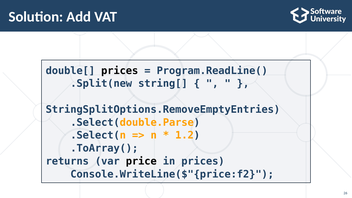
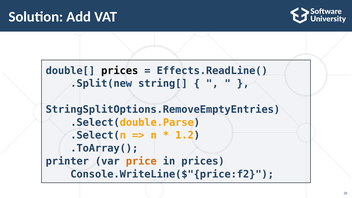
Program.ReadLine(: Program.ReadLine( -> Effects.ReadLine( (212, 71)
returns: returns -> printer (67, 161)
price colour: black -> orange (141, 161)
